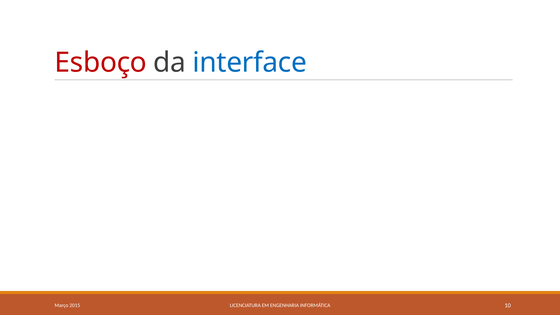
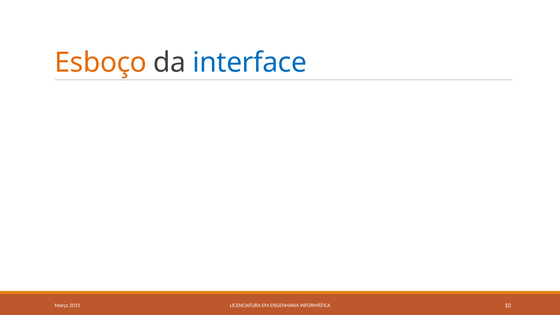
Esboço colour: red -> orange (101, 63)
